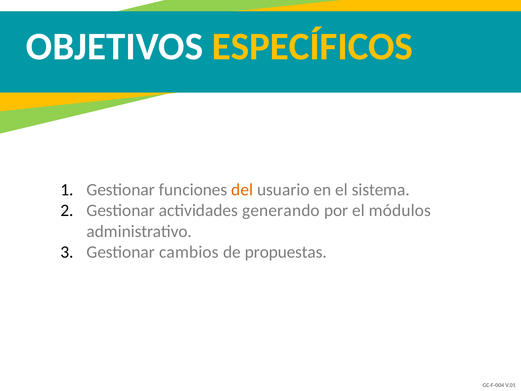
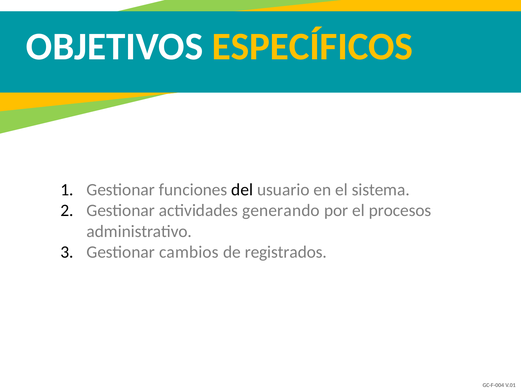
del colour: orange -> black (242, 190)
módulos: módulos -> procesos (400, 210)
propuestas: propuestas -> registrados (286, 252)
